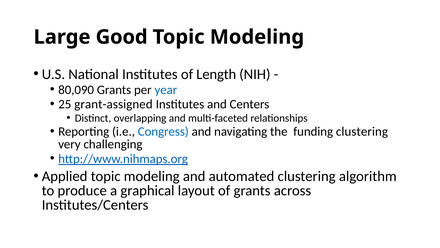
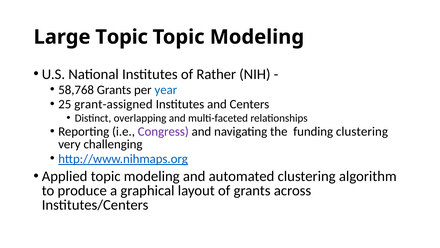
Large Good: Good -> Topic (122, 37)
Length: Length -> Rather (216, 74)
80,090: 80,090 -> 58,768 (76, 90)
Congress colour: blue -> purple (163, 131)
